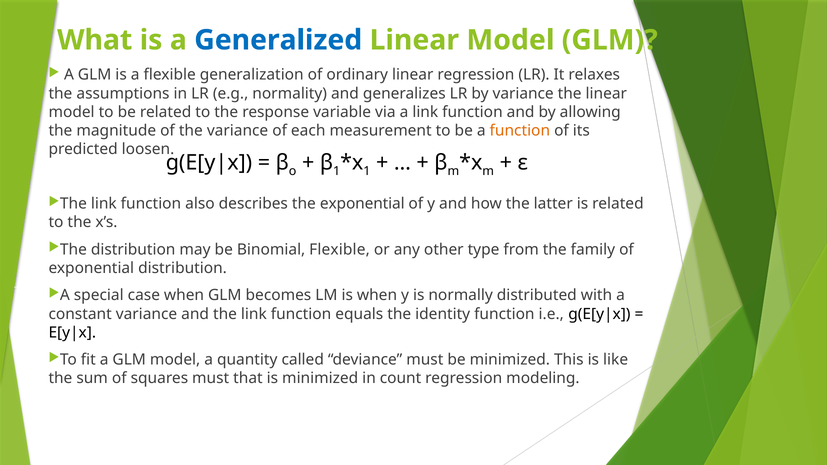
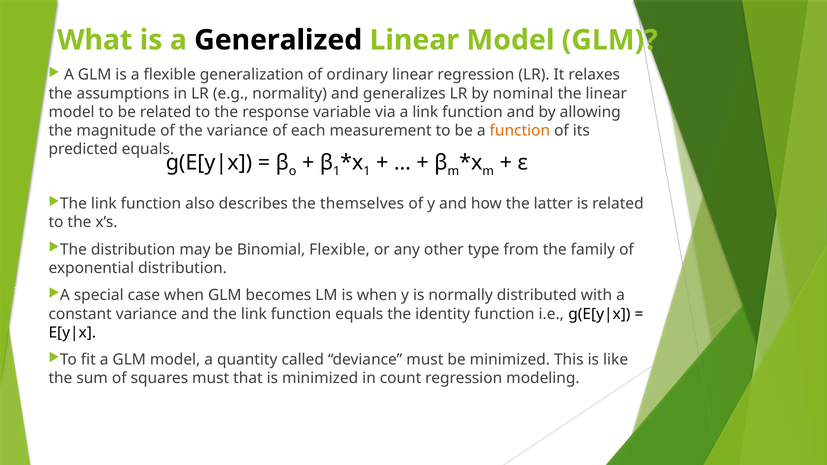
Generalized colour: blue -> black (278, 40)
by variance: variance -> nominal (523, 94)
predicted loosen: loosen -> equals (148, 149)
the exponential: exponential -> themselves (362, 204)
